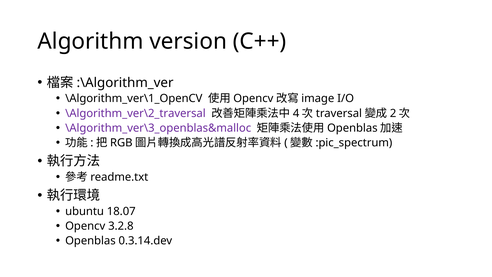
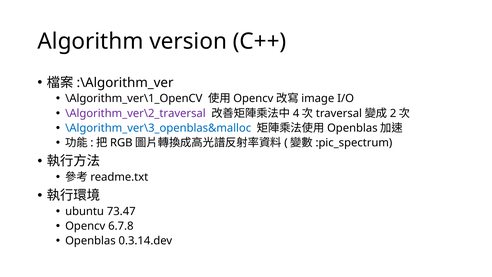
\Algorithm_ver\3_openblas&malloc colour: purple -> blue (158, 128)
18.07: 18.07 -> 73.47 (121, 211)
3.2.8: 3.2.8 -> 6.7.8 (121, 226)
